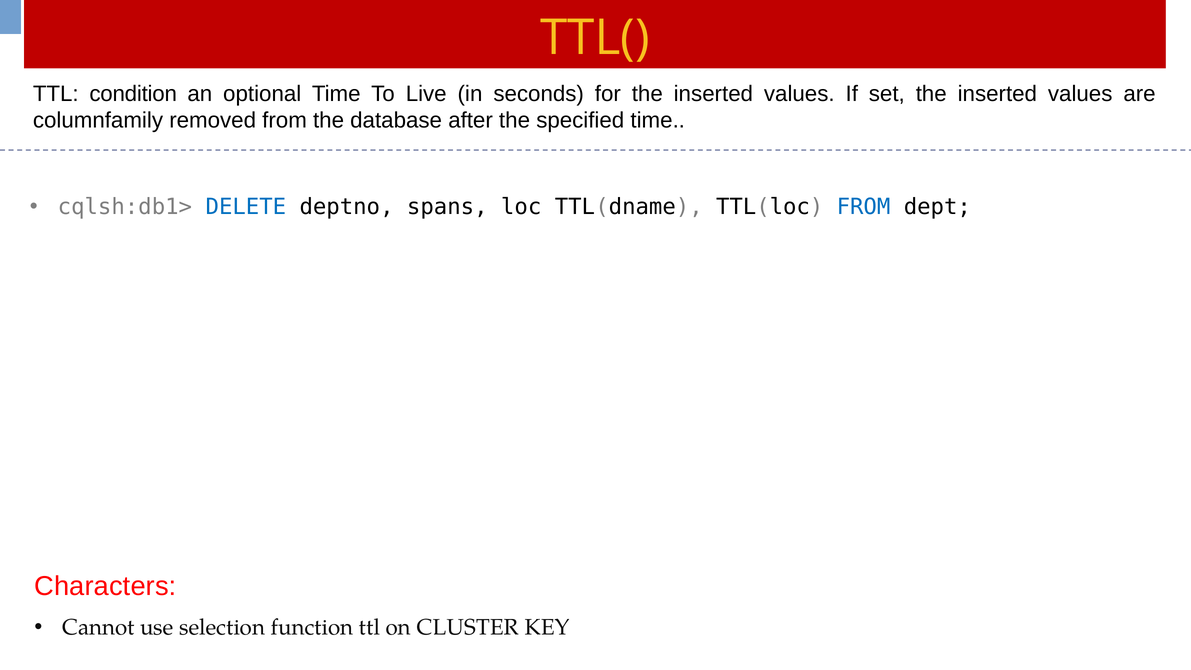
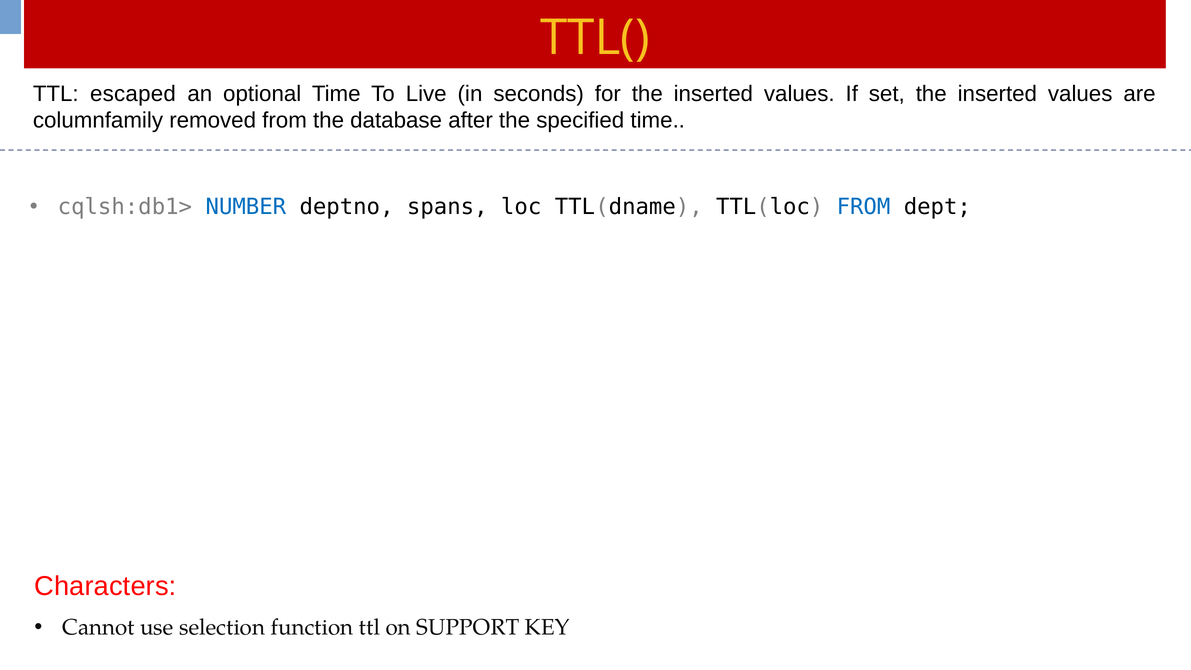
condition: condition -> escaped (133, 94)
DELETE: DELETE -> NUMBER (246, 207)
CLUSTER: CLUSTER -> SUPPORT (468, 627)
